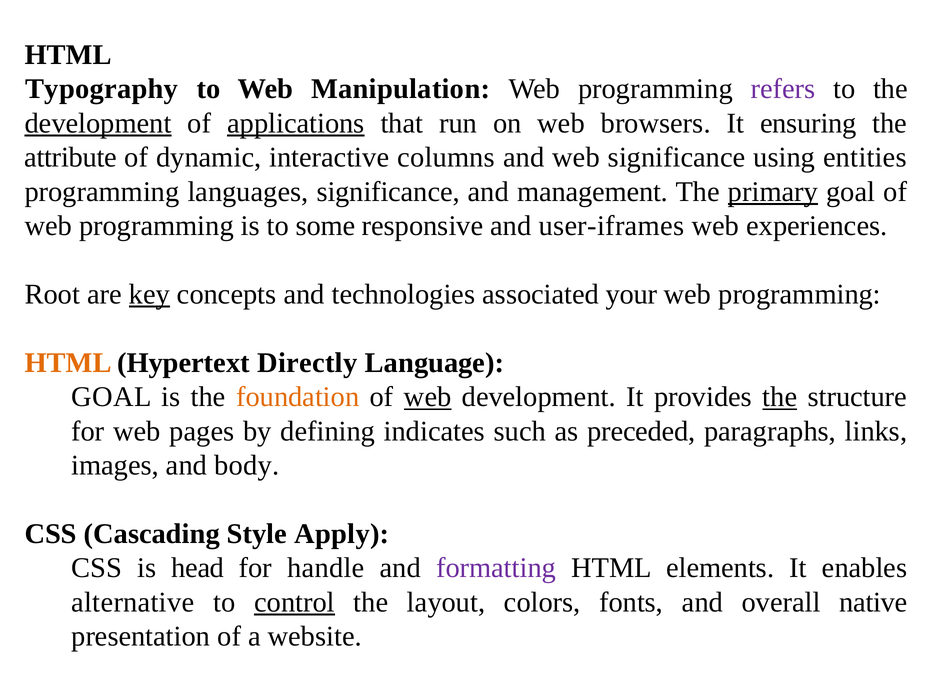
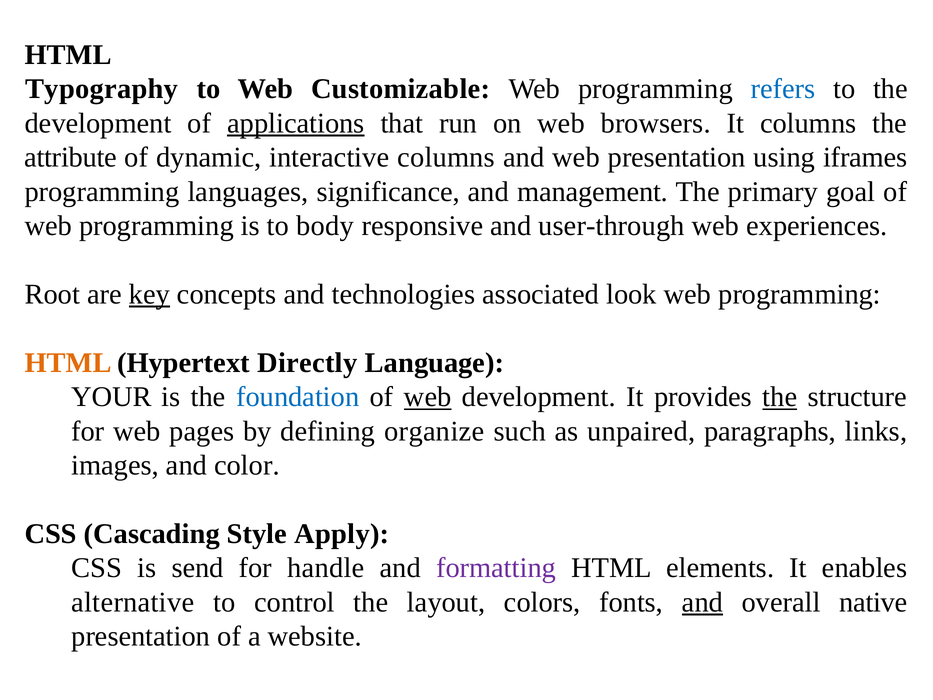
Manipulation: Manipulation -> Customizable (401, 89)
refers colour: purple -> blue (783, 89)
development underline: present -> none (98, 123)
It ensuring: ensuring -> columns (808, 123)
web significance: significance -> presentation (677, 157)
entities: entities -> iframes (865, 157)
primary underline: present -> none (773, 192)
some: some -> body (325, 226)
user-iframes: user-iframes -> user-through (612, 226)
your: your -> look (631, 294)
GOAL: GOAL -> YOUR (112, 397)
foundation colour: orange -> blue (298, 397)
indicates: indicates -> organize (434, 431)
preceded: preceded -> unpaired (641, 431)
body: body -> color (247, 465)
head: head -> send (198, 568)
control underline: present -> none (294, 602)
and underline: none -> present (702, 602)
